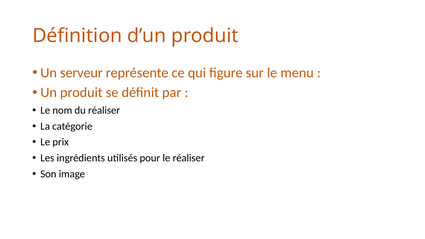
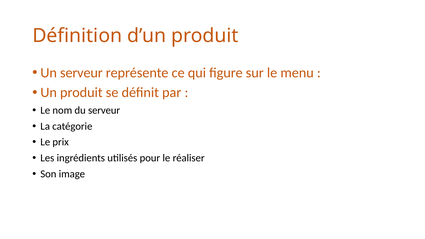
du réaliser: réaliser -> serveur (104, 110)
